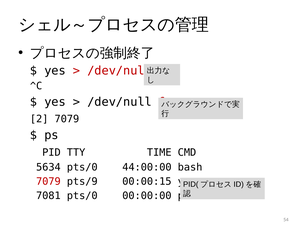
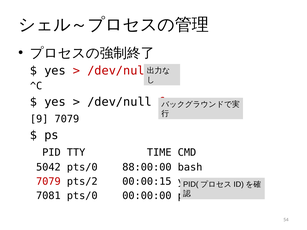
2: 2 -> 9 (39, 119)
5634: 5634 -> 5042 (48, 167)
44:00:00: 44:00:00 -> 88:00:00 (147, 167)
pts/9: pts/9 -> pts/2 (82, 182)
